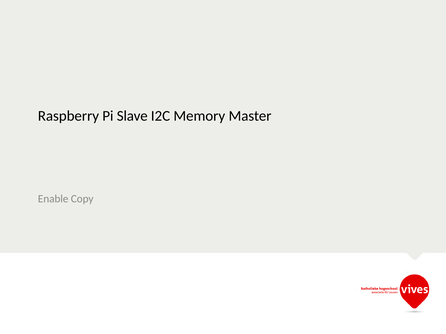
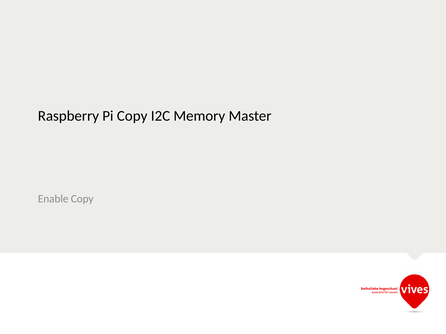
Pi Slave: Slave -> Copy (132, 116)
